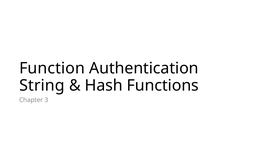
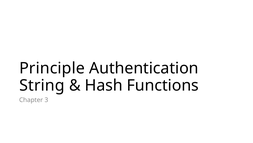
Function: Function -> Principle (52, 68)
